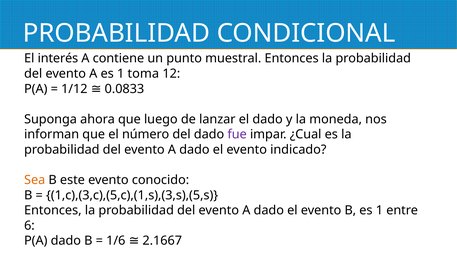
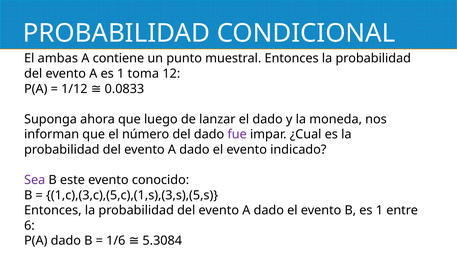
interés: interés -> ambas (58, 58)
Sea colour: orange -> purple (35, 180)
2.1667: 2.1667 -> 5.3084 (162, 241)
